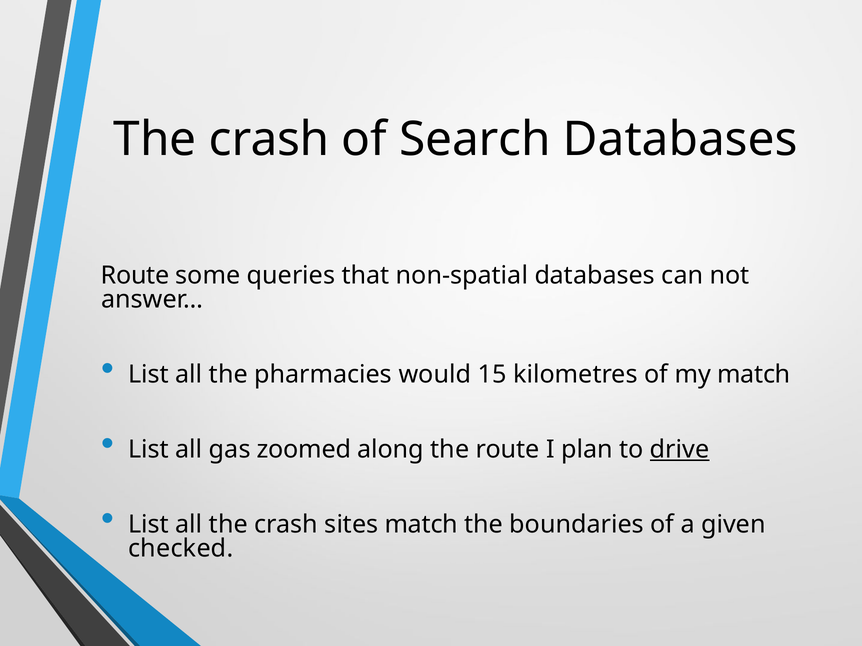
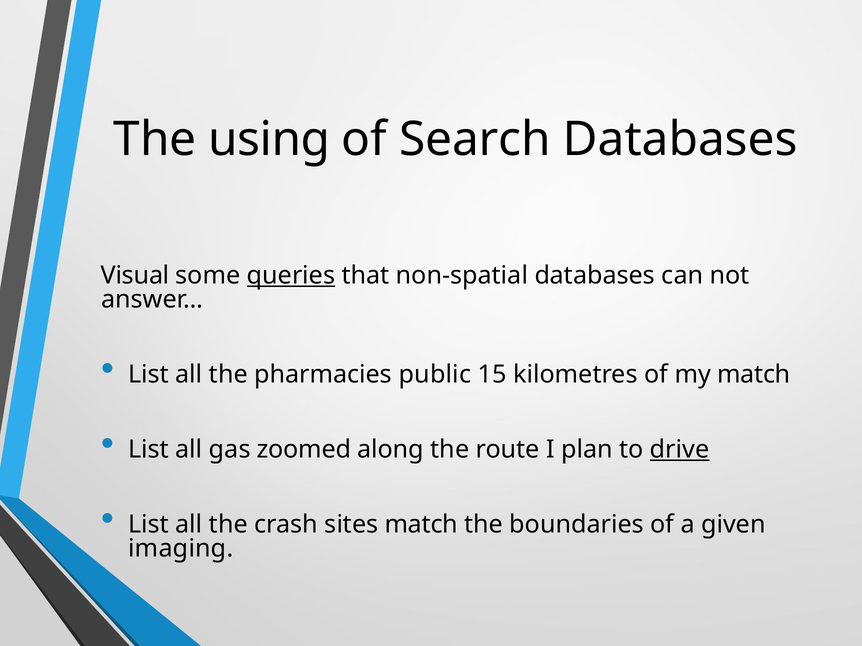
crash: crash -> using (269, 140)
Route: Route -> Visual (135, 276)
queries underline: none -> present (291, 276)
would: would -> public (435, 375)
checked: checked -> imaging (181, 549)
